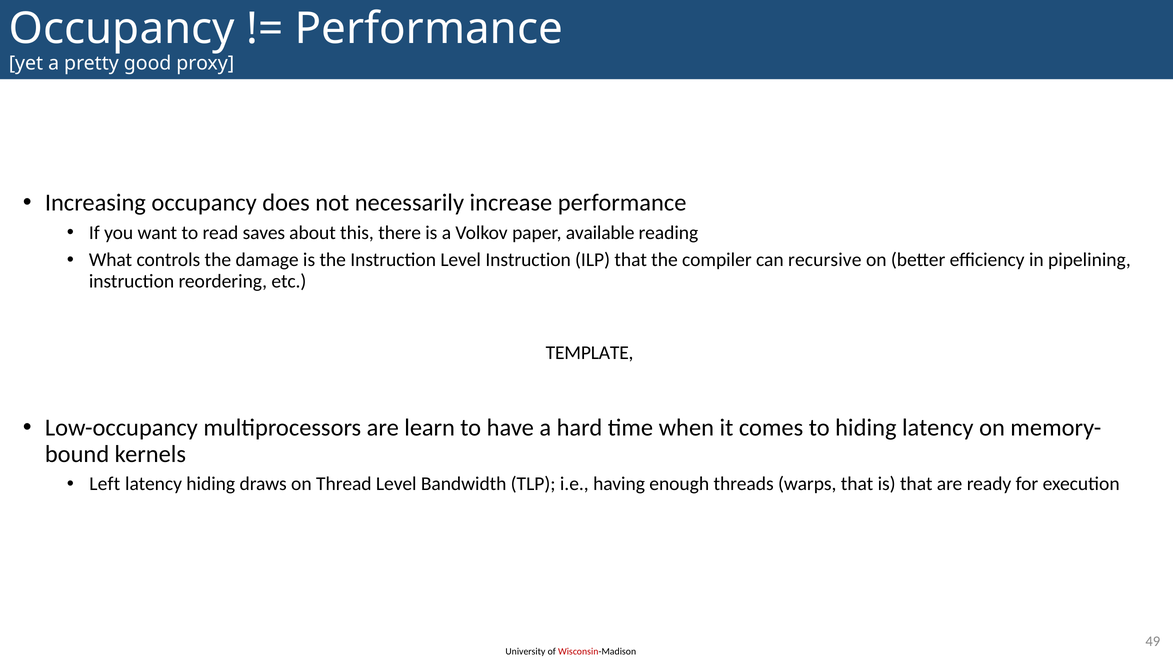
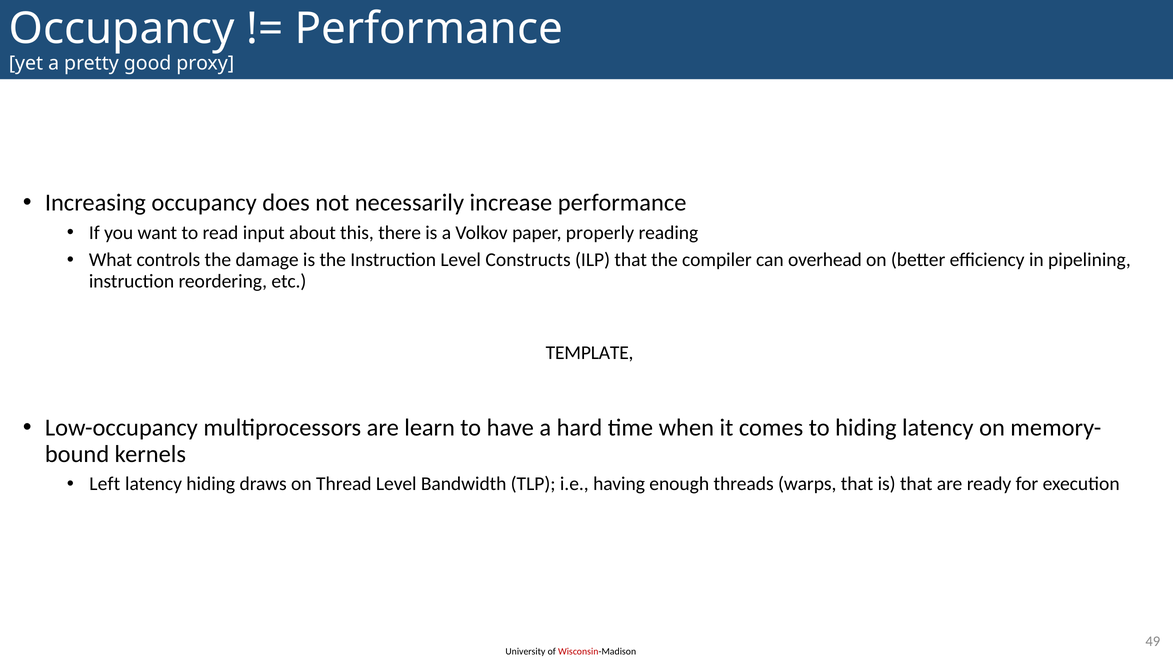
saves: saves -> input (264, 233)
available: available -> properly (600, 233)
Level Instruction: Instruction -> Constructs (528, 260)
recursive: recursive -> overhead (825, 260)
